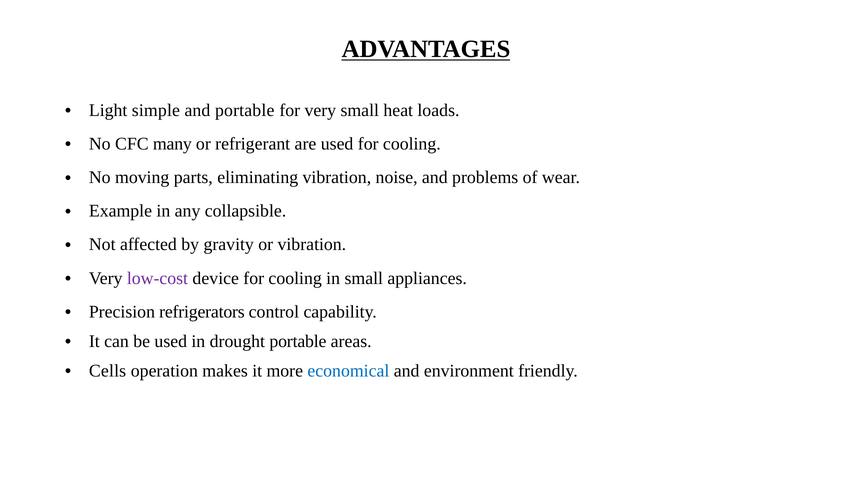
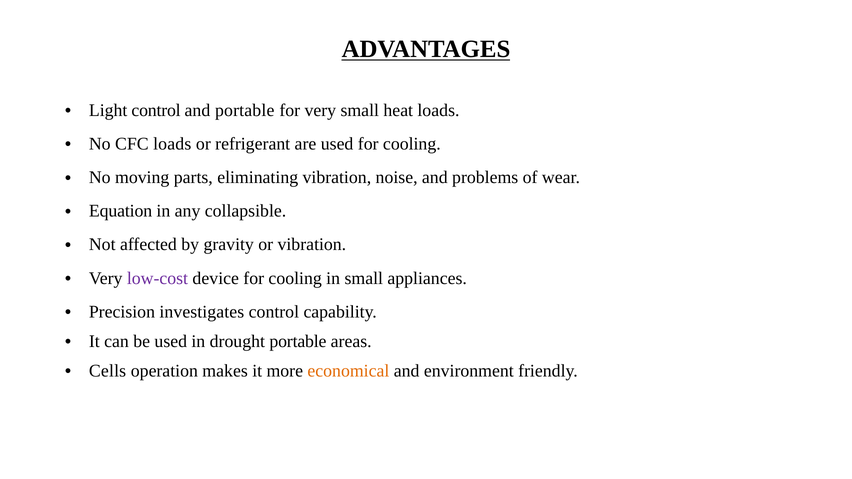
Light simple: simple -> control (156, 111)
CFC many: many -> loads (172, 144)
Example: Example -> Equation (121, 211)
refrigerators: refrigerators -> investigates (202, 312)
economical colour: blue -> orange (348, 371)
